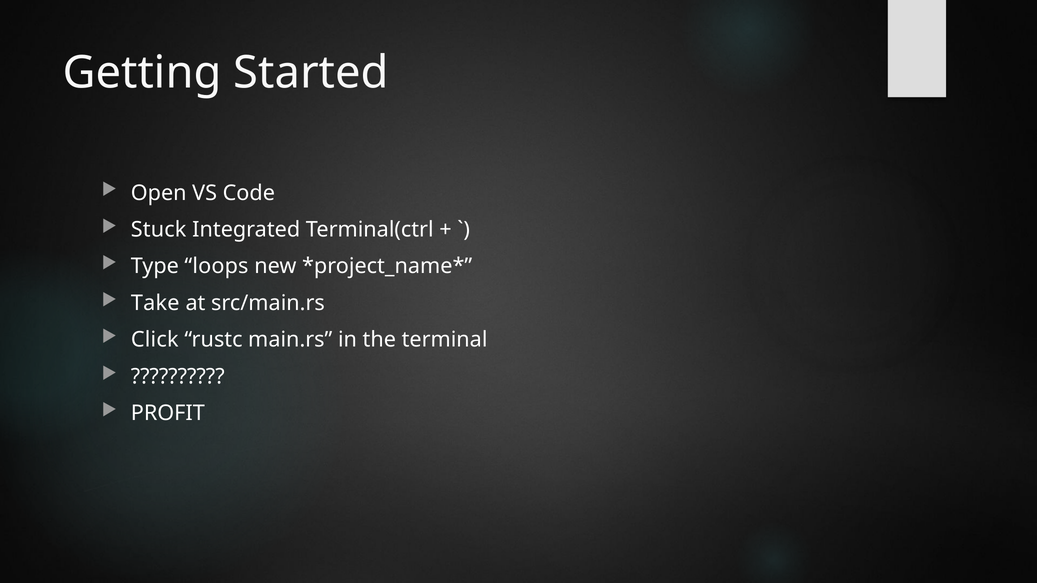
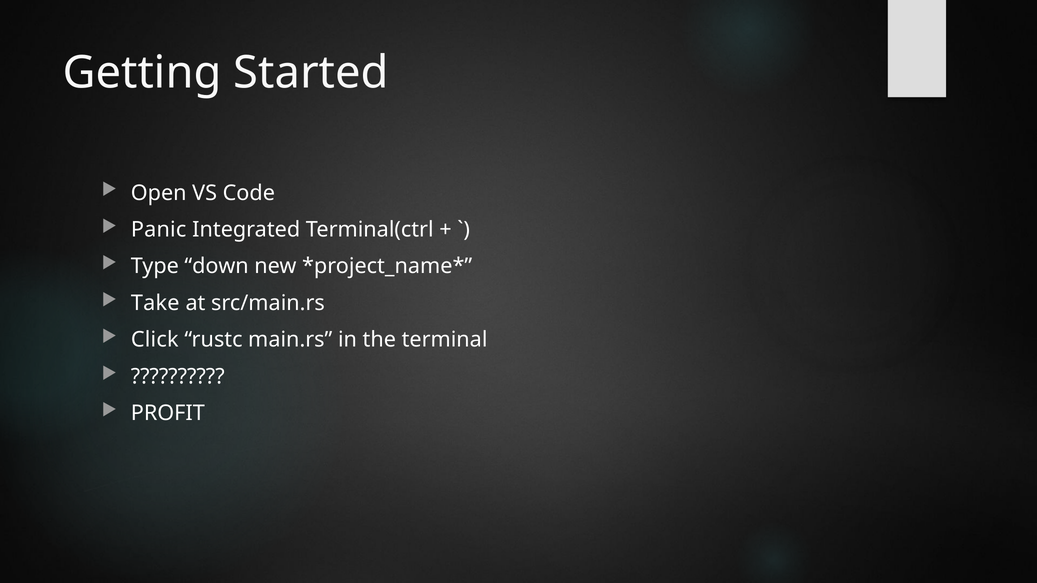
Stuck: Stuck -> Panic (159, 230)
loops: loops -> down (217, 266)
